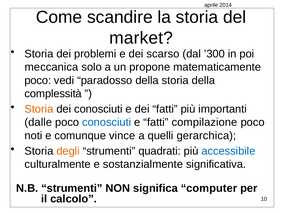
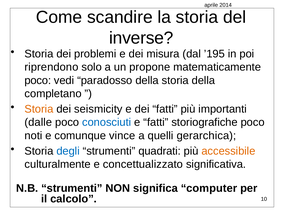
market: market -> inverse (141, 38)
scarso: scarso -> misura (163, 54)
’300: ’300 -> ’195 (214, 54)
meccanica: meccanica -> riprendono (51, 67)
complessità: complessità -> completano (53, 94)
dei conosciuti: conosciuti -> seismicity (98, 109)
compilazione: compilazione -> storiografiche (205, 122)
degli colour: orange -> blue (68, 151)
accessibile colour: blue -> orange (228, 151)
sostanzialmente: sostanzialmente -> concettualizzato (143, 164)
